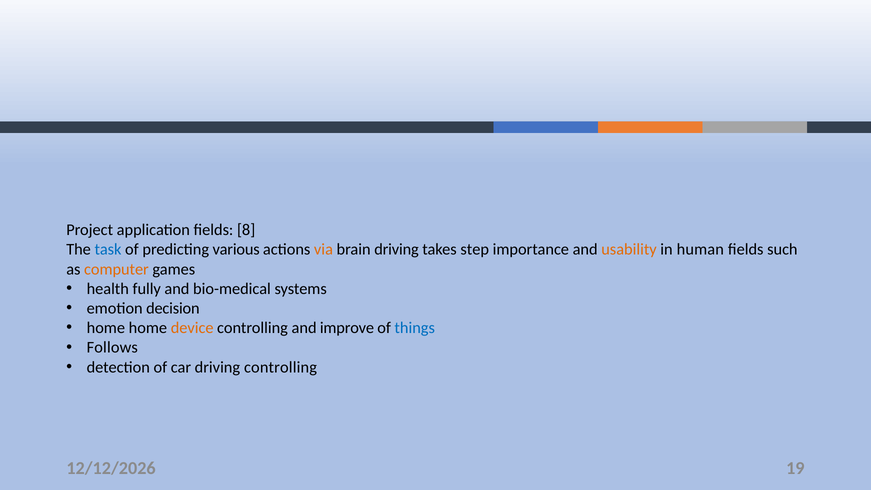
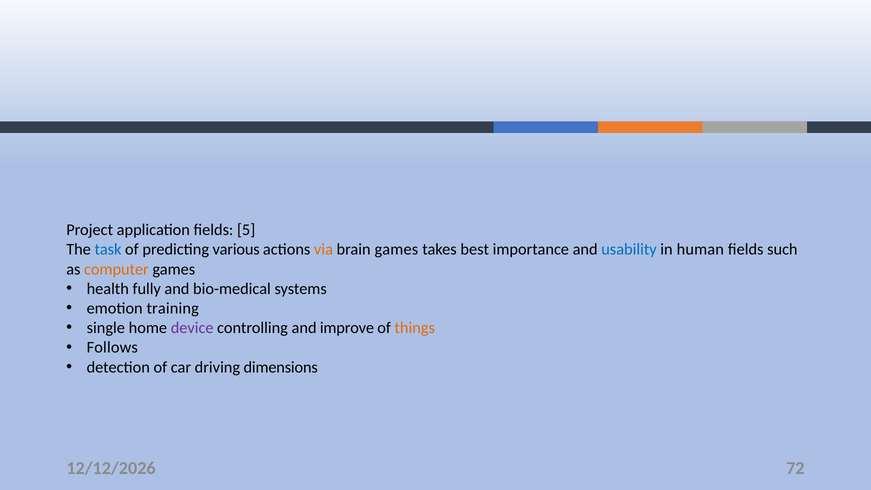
8: 8 -> 5 (246, 230)
brain driving: driving -> games (396, 249)
step: step -> best (475, 249)
usability colour: orange -> blue (629, 249)
decision: decision -> training (173, 308)
home: home -> single (106, 328)
device colour: orange -> purple (192, 328)
things colour: blue -> orange (415, 328)
driving controlling: controlling -> dimensions (281, 367)
19: 19 -> 72 (795, 468)
